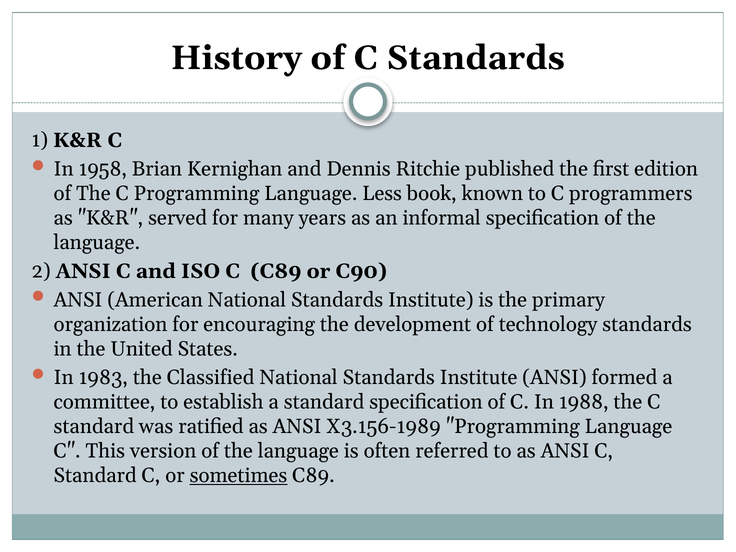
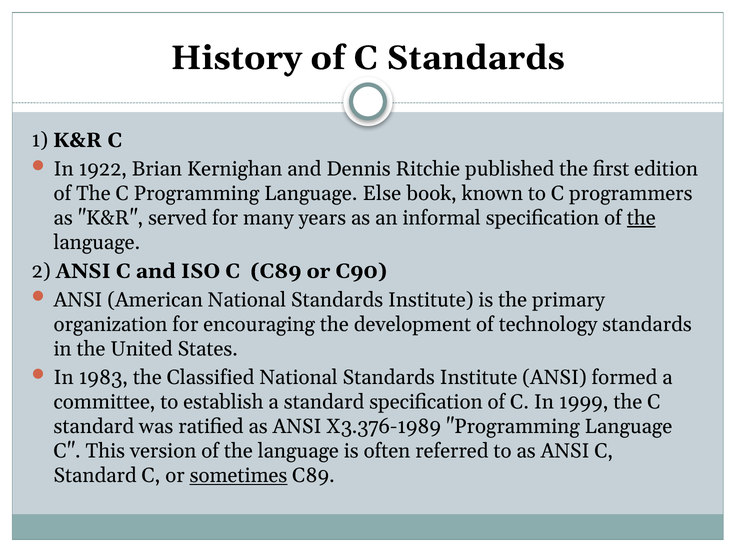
1958: 1958 -> 1922 (103, 169)
Less: Less -> Else (382, 193)
the underline: none -> present (641, 218)
1988: 1988 -> 1999 (584, 402)
X3.156-1989: X3.156-1989 -> X3.376-1989 (384, 427)
